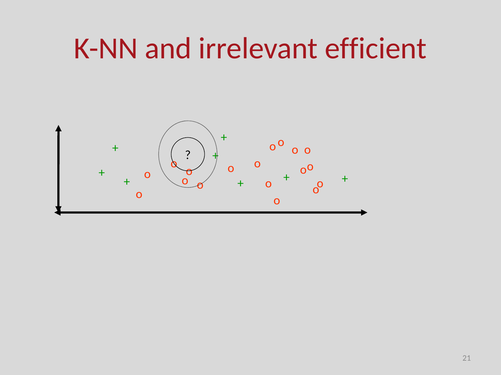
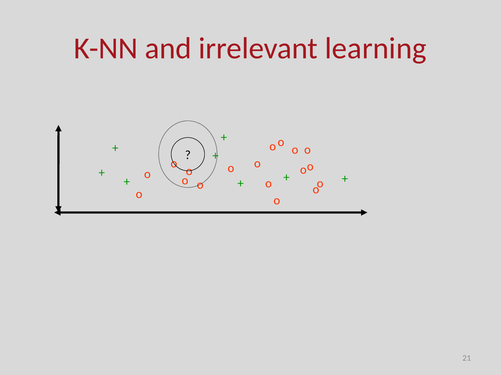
efficient: efficient -> learning (376, 48)
